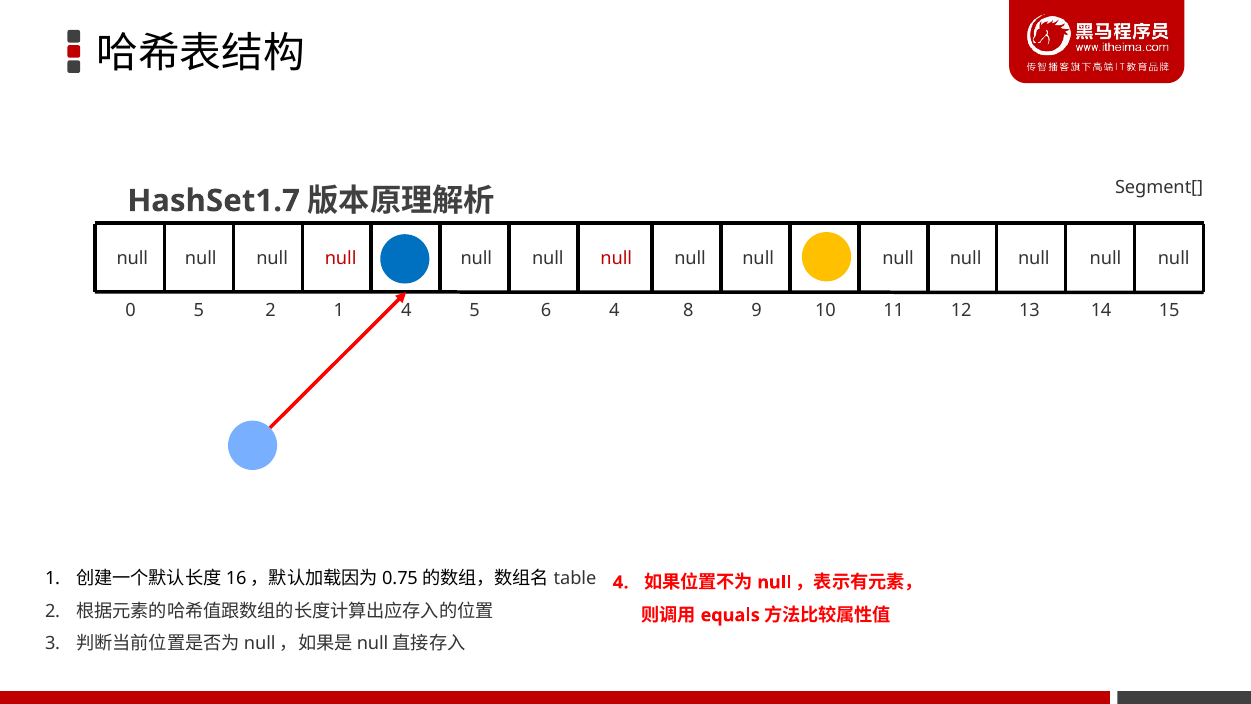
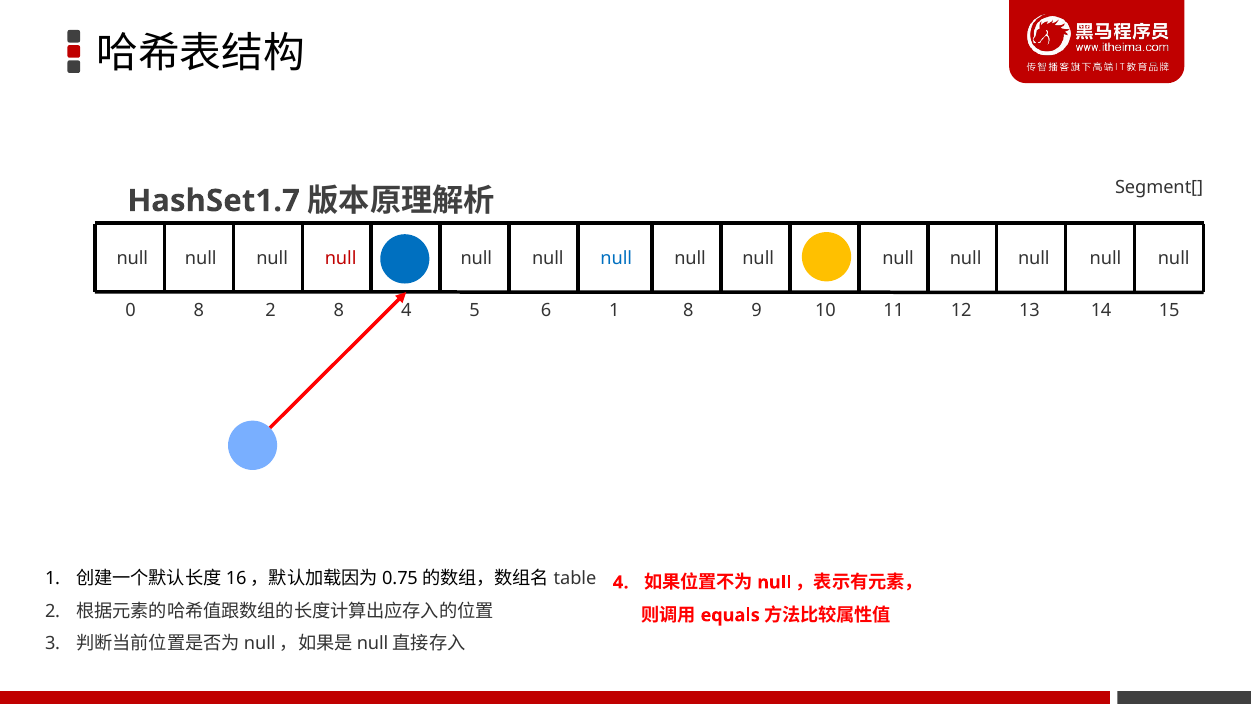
null colour: red -> blue (616, 259)
0 5: 5 -> 8 (199, 310)
2 1: 1 -> 8 (339, 310)
6 4: 4 -> 1 (614, 310)
